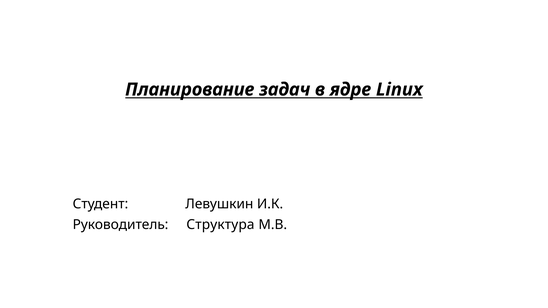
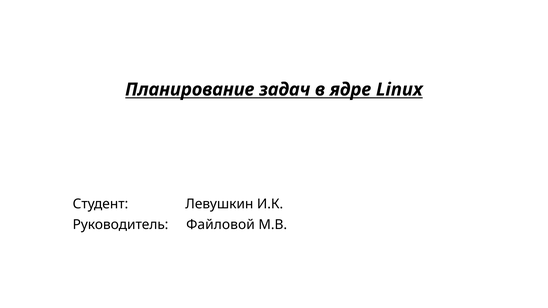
Структура: Структура -> Файловой (220, 225)
